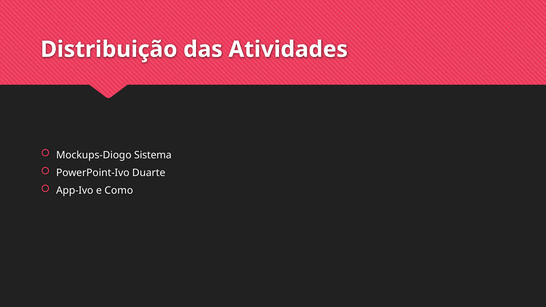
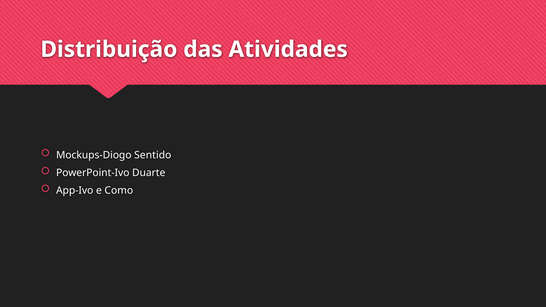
Sistema: Sistema -> Sentido (153, 155)
